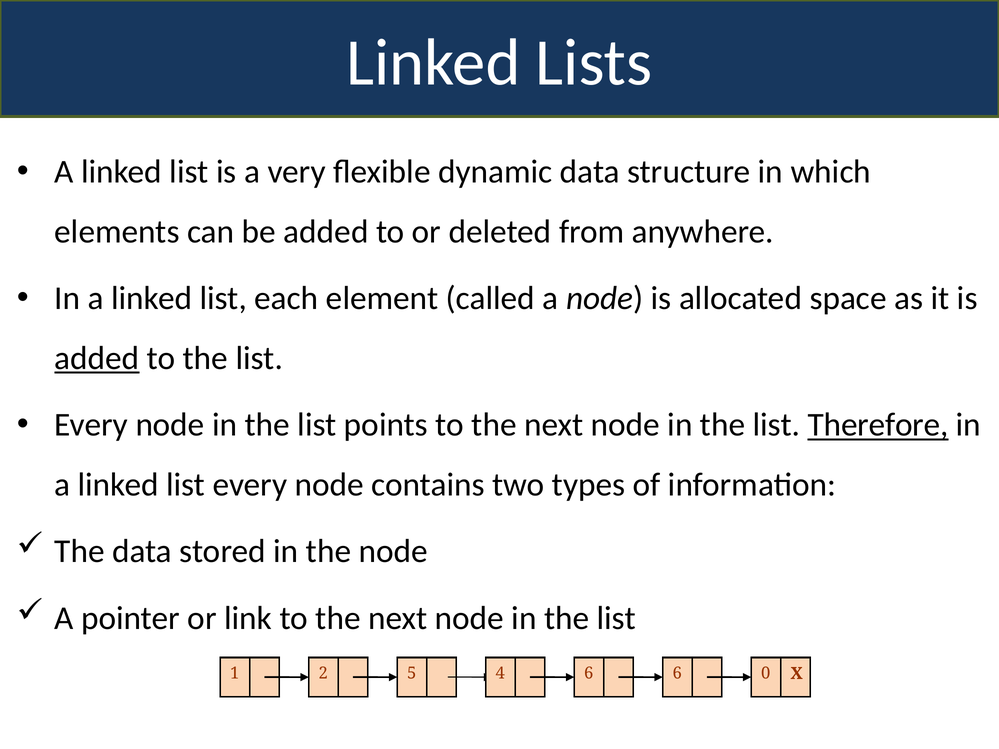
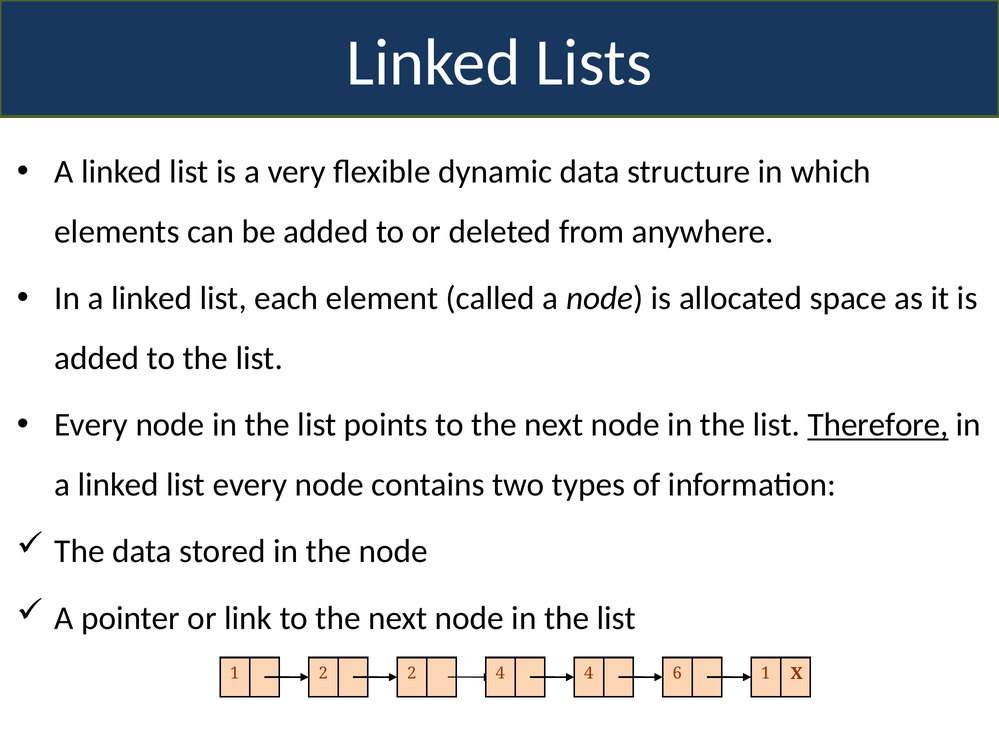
added underline: present -> none (97, 359)
2 5: 5 -> 2 (412, 674)
4 6: 6 -> 4 (589, 674)
6 0: 0 -> 1 (766, 674)
